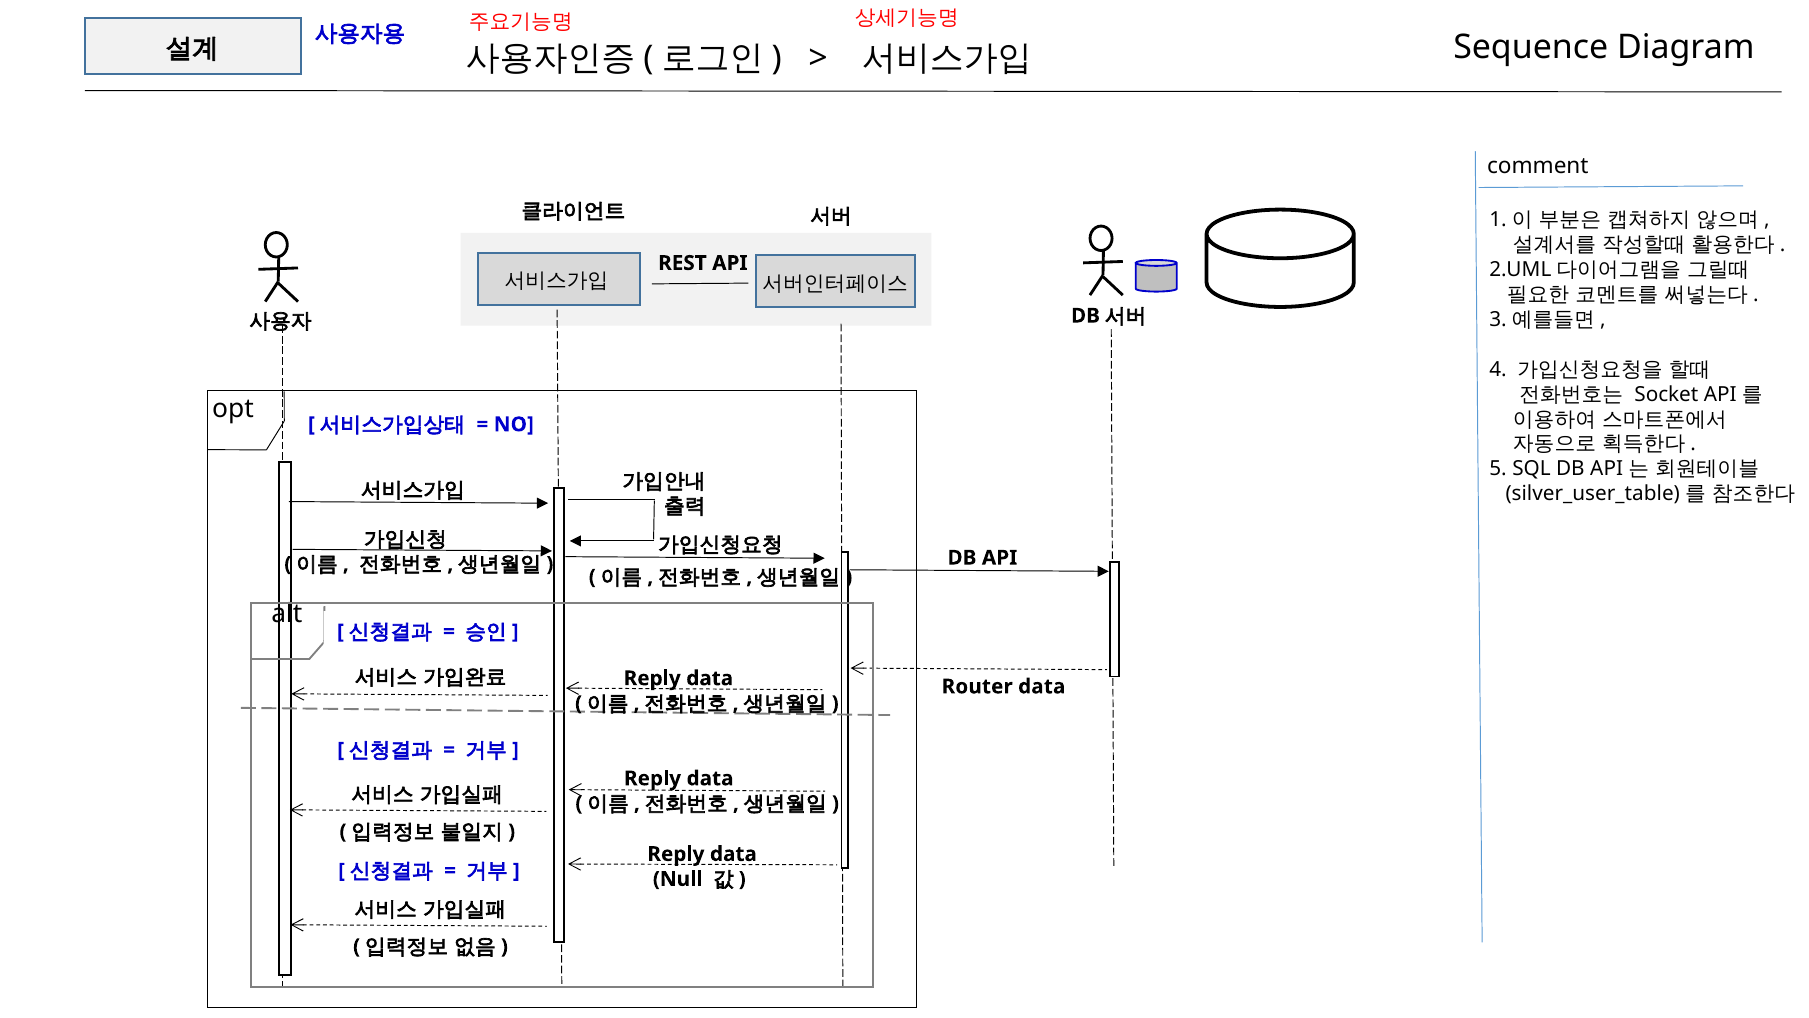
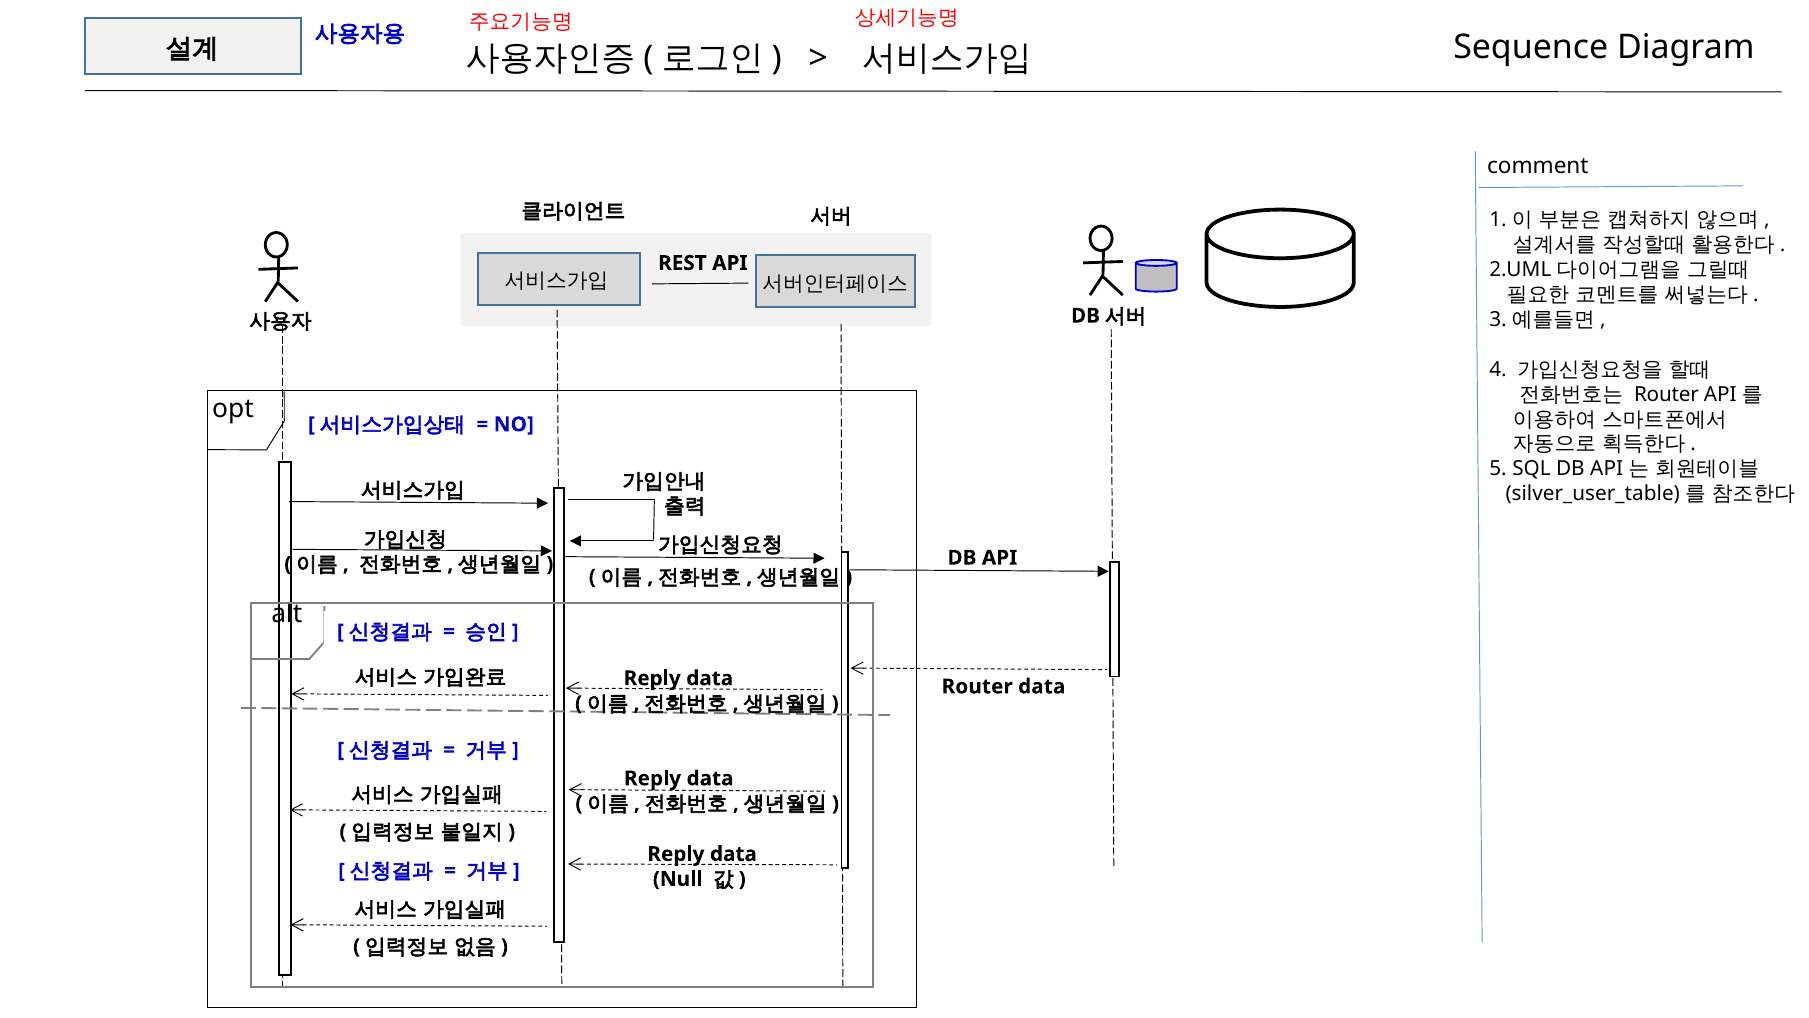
Socket: Socket -> Router (1666, 394)
